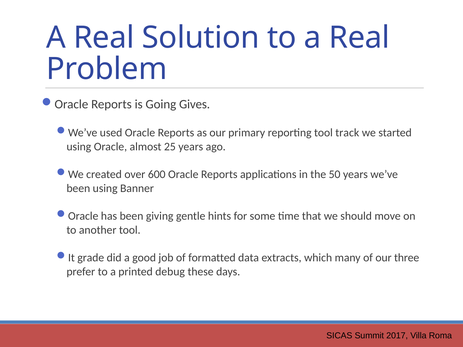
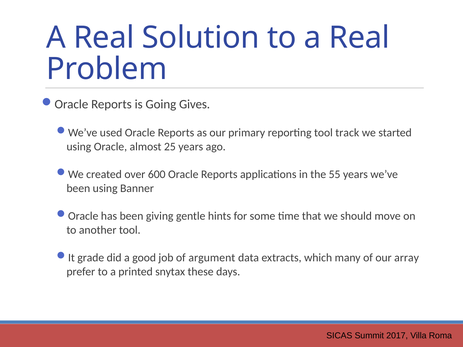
50: 50 -> 55 (335, 174)
formatted: formatted -> argument (212, 258)
three: three -> array (407, 258)
debug: debug -> snytax (170, 272)
